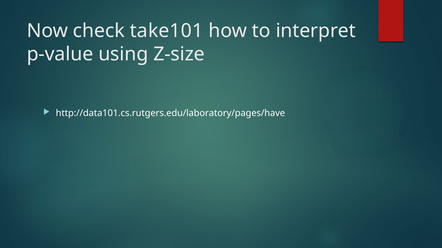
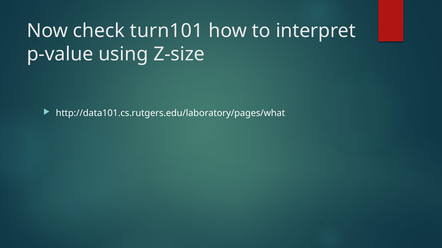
take101: take101 -> turn101 (167, 31)
http://data101.cs.rutgers.edu/laboratory/pages/have: http://data101.cs.rutgers.edu/laboratory/pages/have -> http://data101.cs.rutgers.edu/laboratory/pages/what (170, 114)
